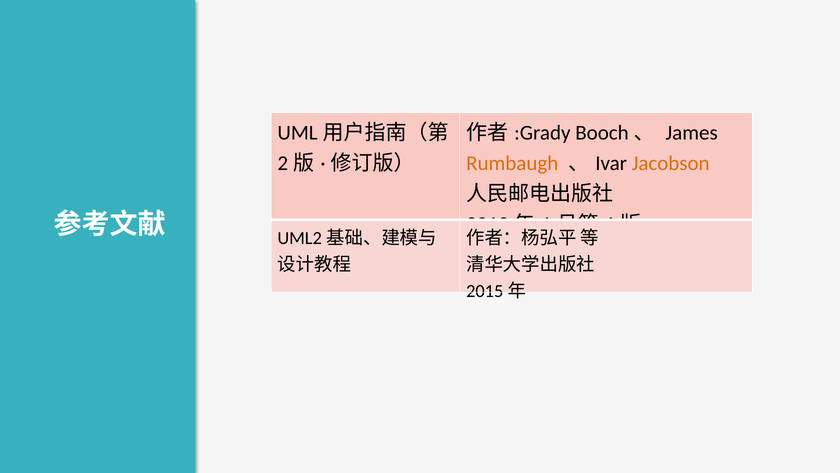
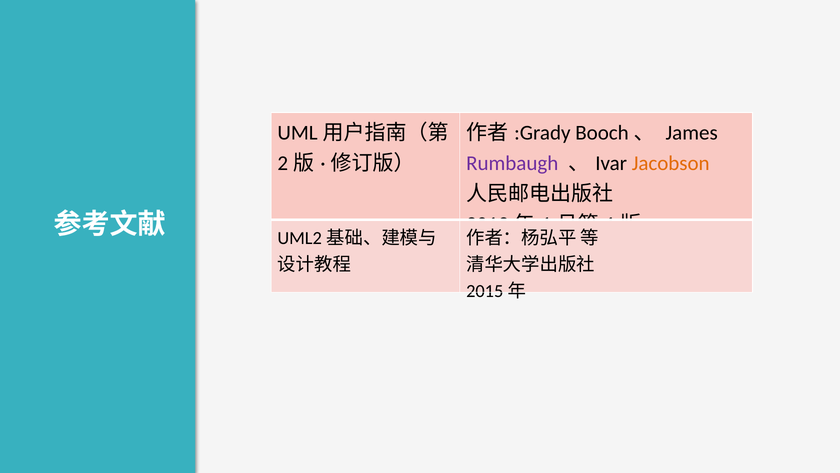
Rumbaugh colour: orange -> purple (512, 163)
